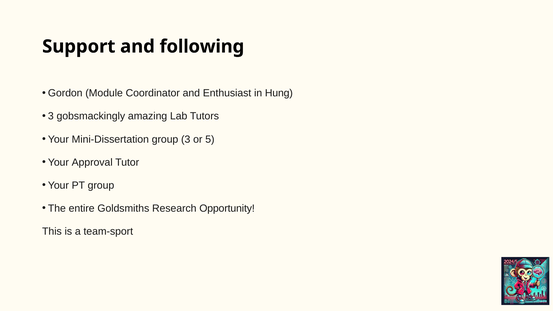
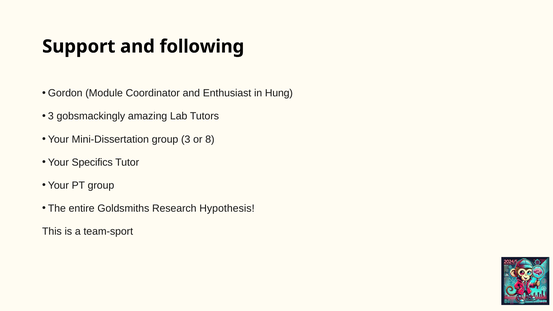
5: 5 -> 8 (210, 139)
Approval: Approval -> Specifics (92, 162)
Opportunity: Opportunity -> Hypothesis (227, 208)
